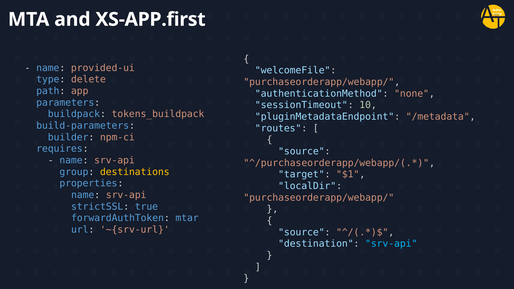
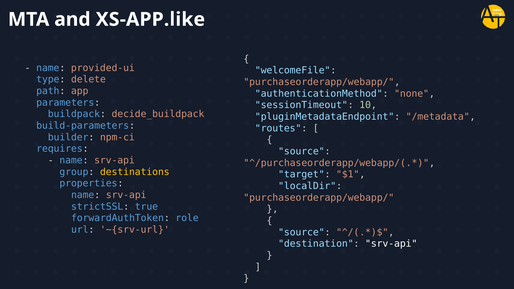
XS-APP.first: XS-APP.first -> XS-APP.like (150, 19)
tokens_buildpack: tokens_buildpack -> decide_buildpack (158, 114)
mtar: mtar -> role (187, 218)
srv-api colour: light blue -> white (391, 244)
